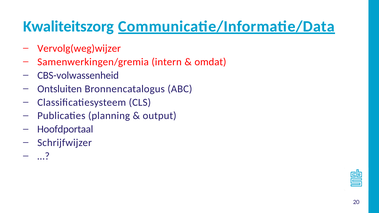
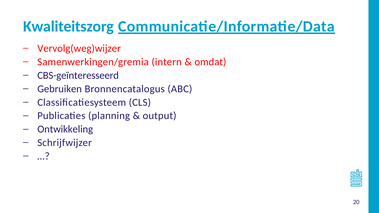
CBS-volwassenheid: CBS-volwassenheid -> CBS-geïnteresseerd (78, 75)
Ontsluiten: Ontsluiten -> Gebruiken (60, 89)
Hoofdportaal: Hoofdportaal -> Ontwikkeling (65, 129)
